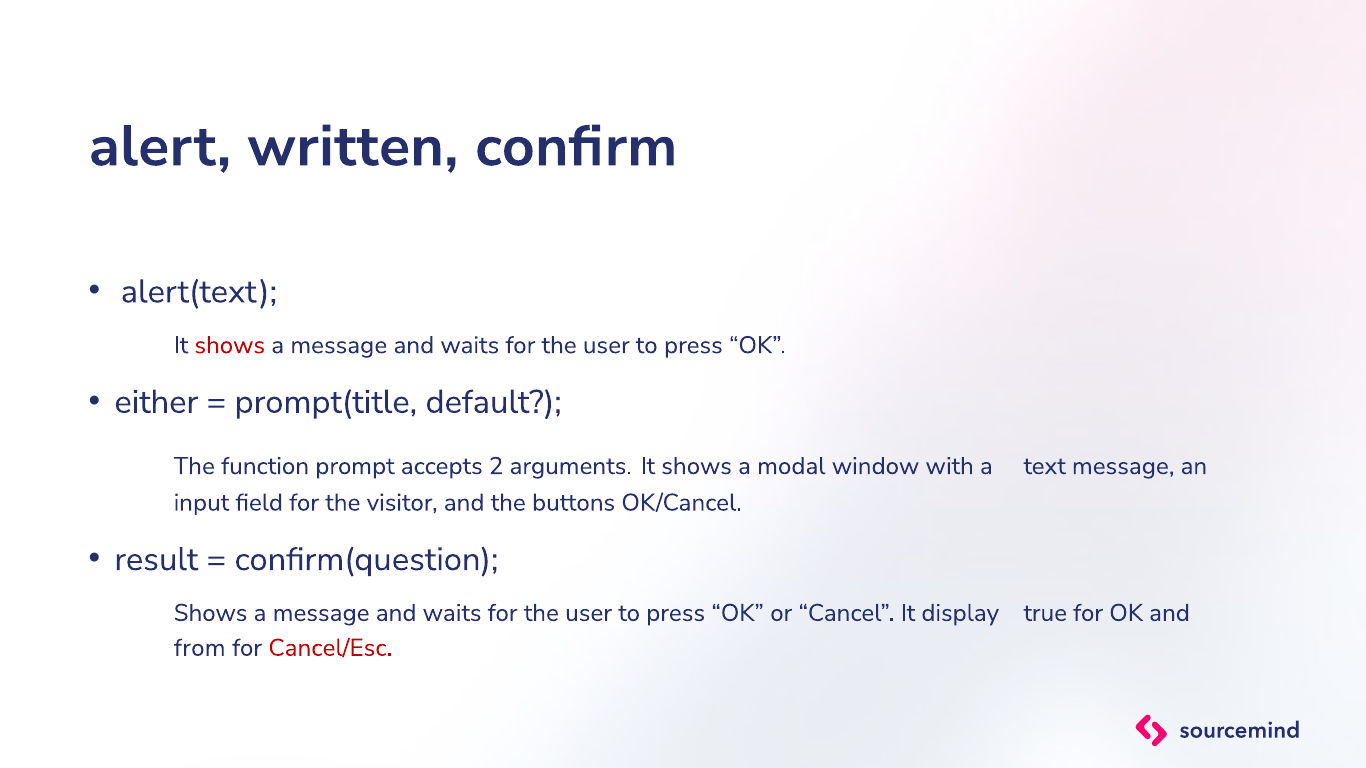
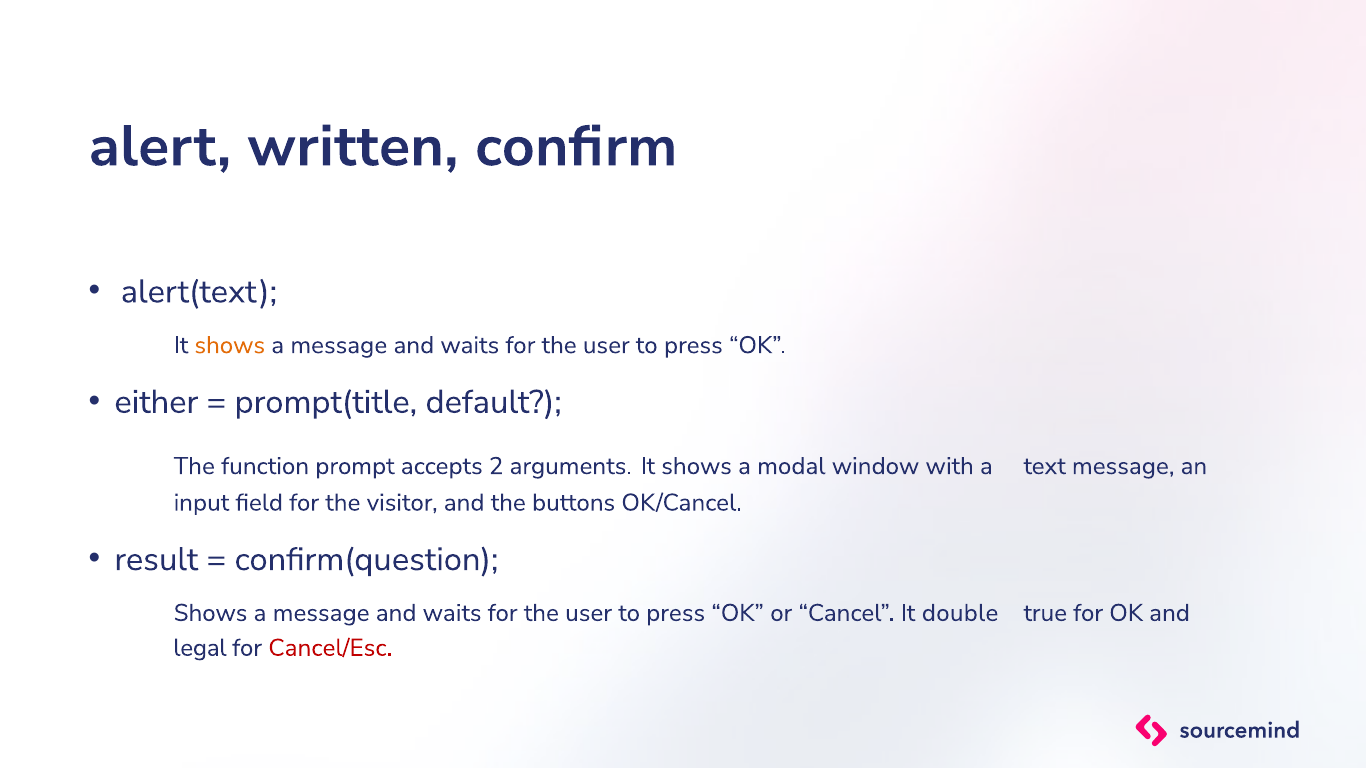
shows colour: red -> orange (230, 345)
display: display -> double (960, 613)
from: from -> legal (200, 648)
